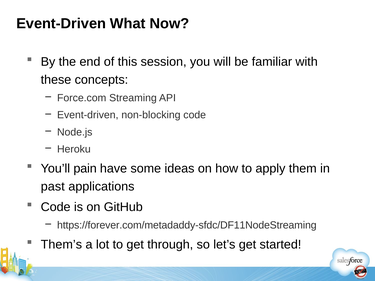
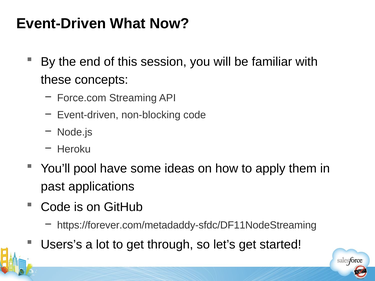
pain: pain -> pool (85, 169)
Them’s: Them’s -> Users’s (61, 245)
